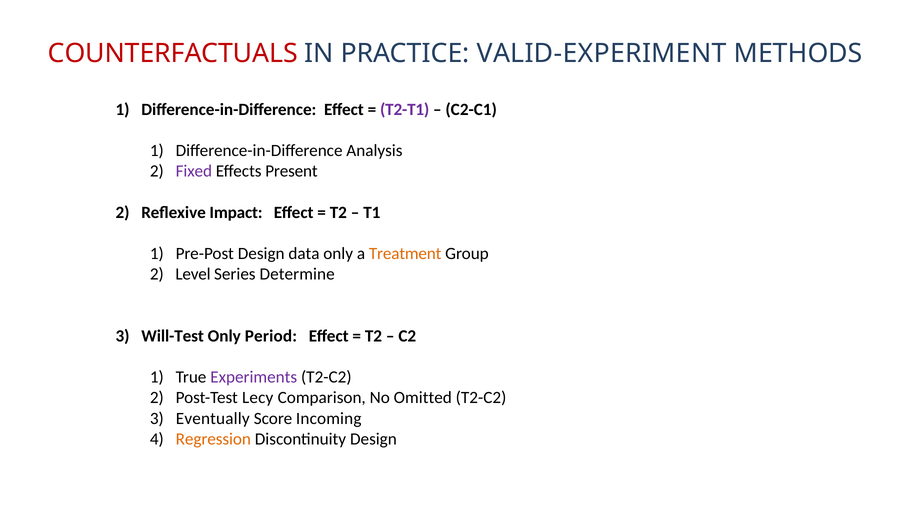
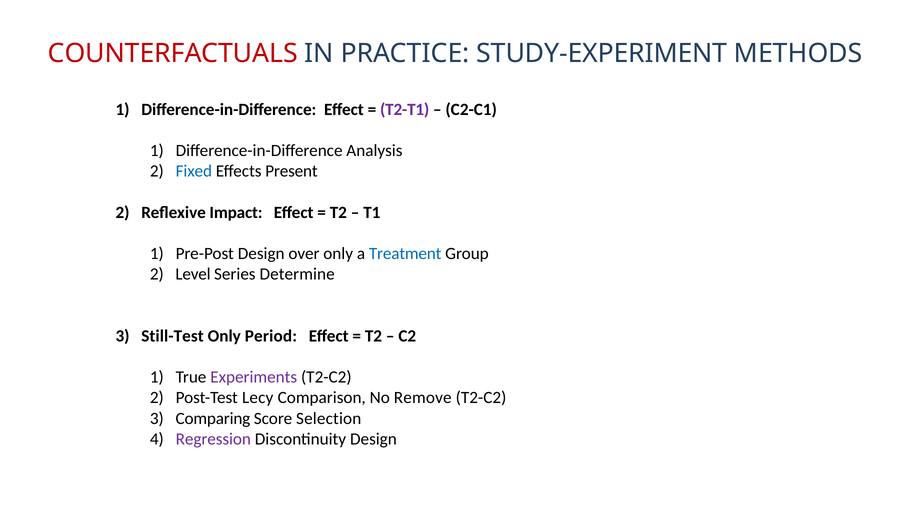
VALID-EXPERIMENT: VALID-EXPERIMENT -> STUDY-EXPERIMENT (602, 53)
Fixed colour: purple -> blue (194, 171)
data: data -> over (304, 254)
Treatment colour: orange -> blue (405, 254)
Will-Test: Will-Test -> Still-Test (173, 336)
Omitted: Omitted -> Remove (423, 398)
Eventually: Eventually -> Comparing (213, 419)
Incoming: Incoming -> Selection (329, 419)
Regression colour: orange -> purple (213, 439)
